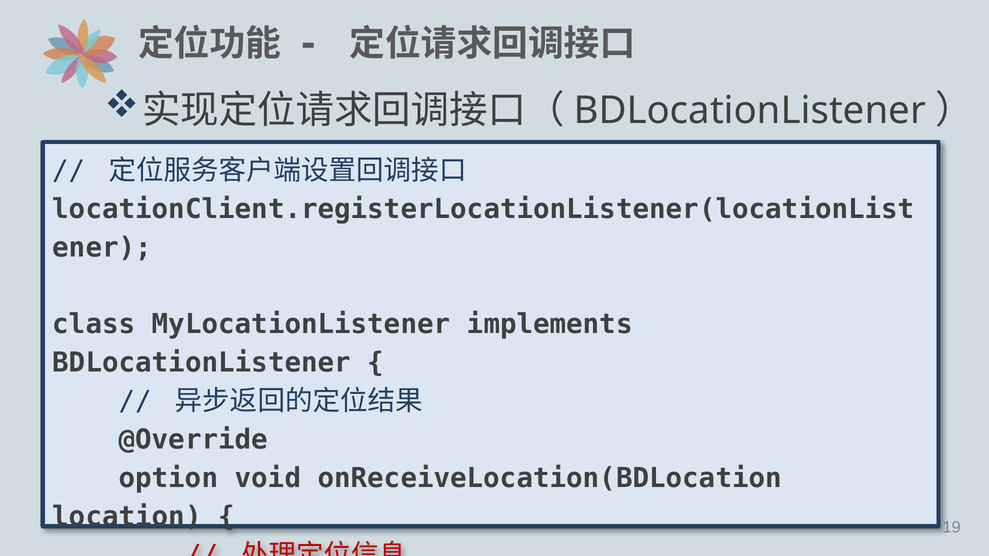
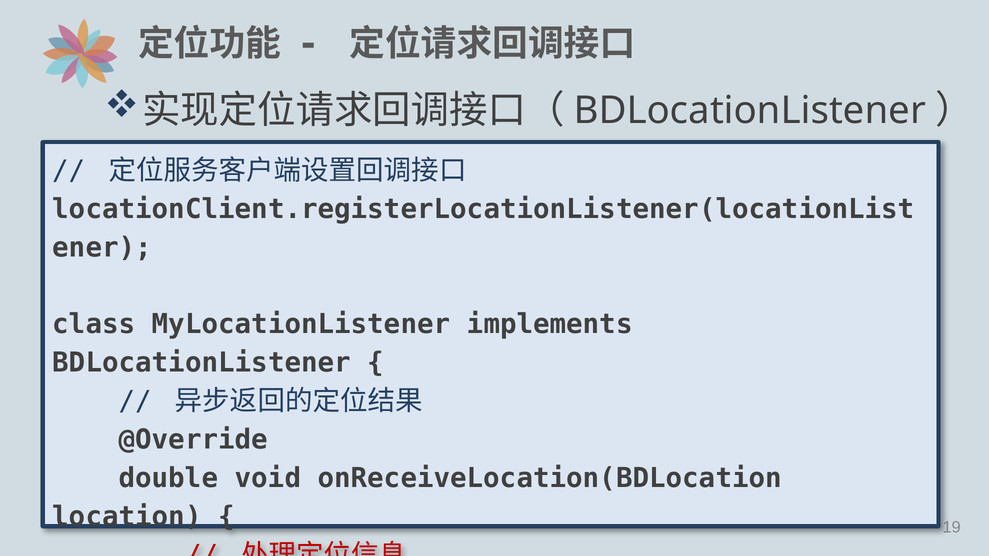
option: option -> double (168, 478)
